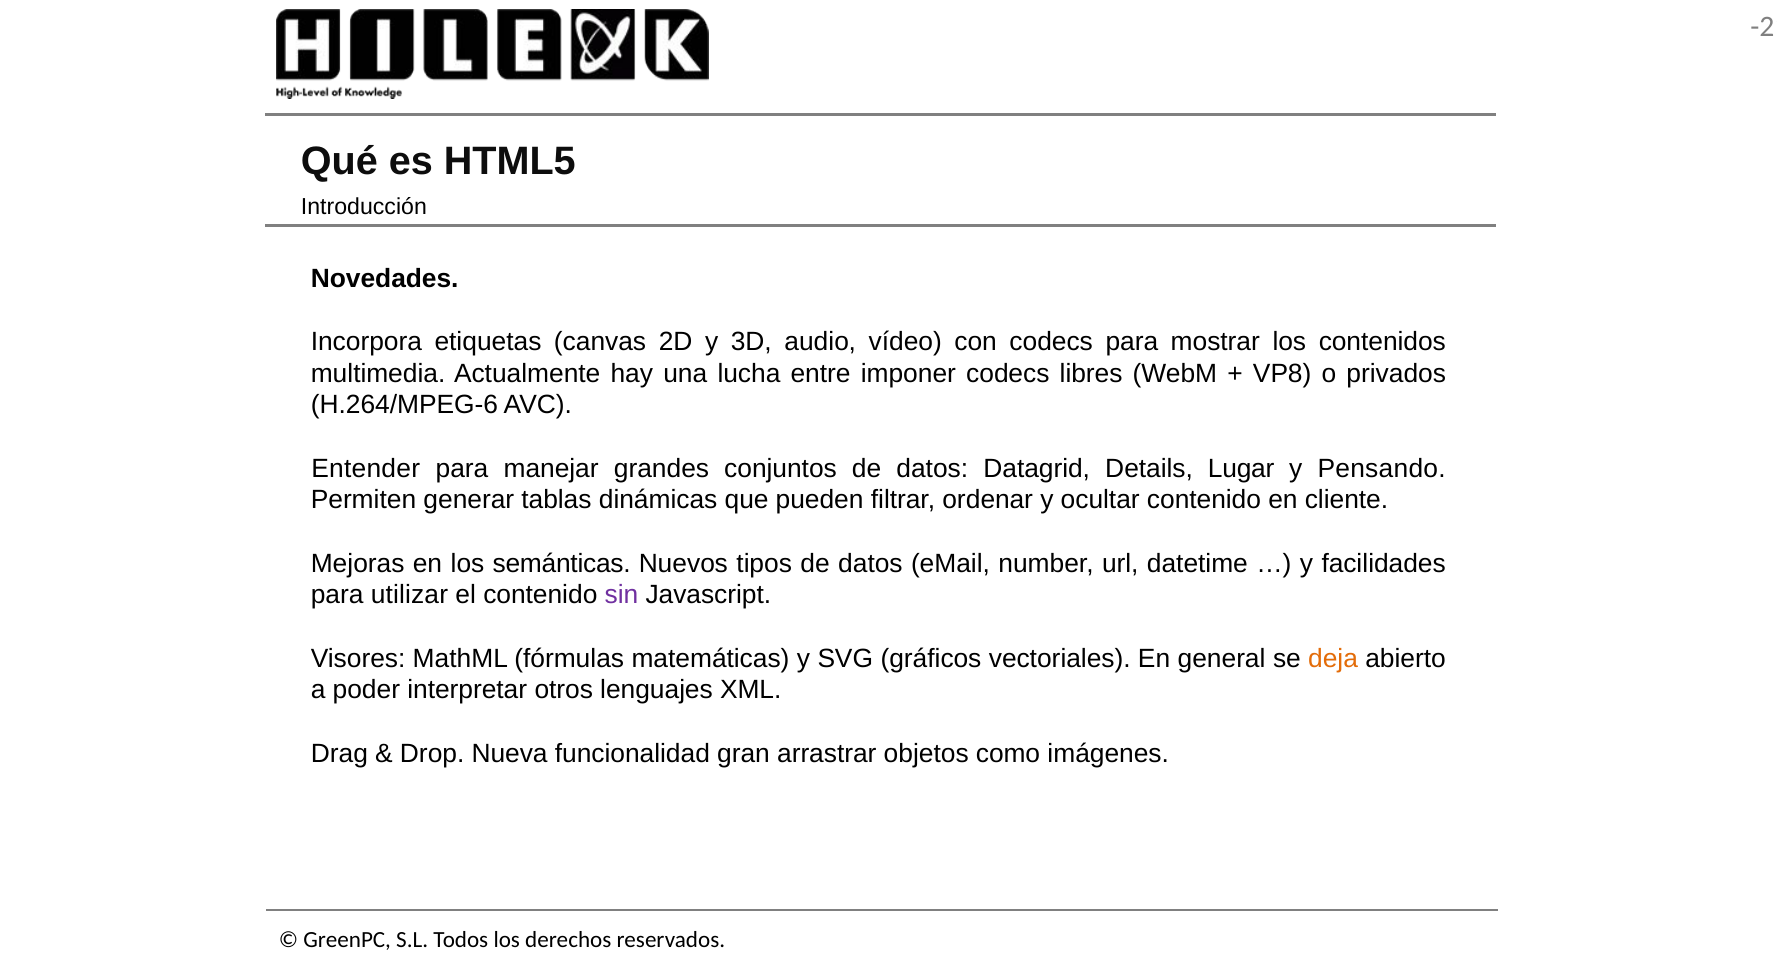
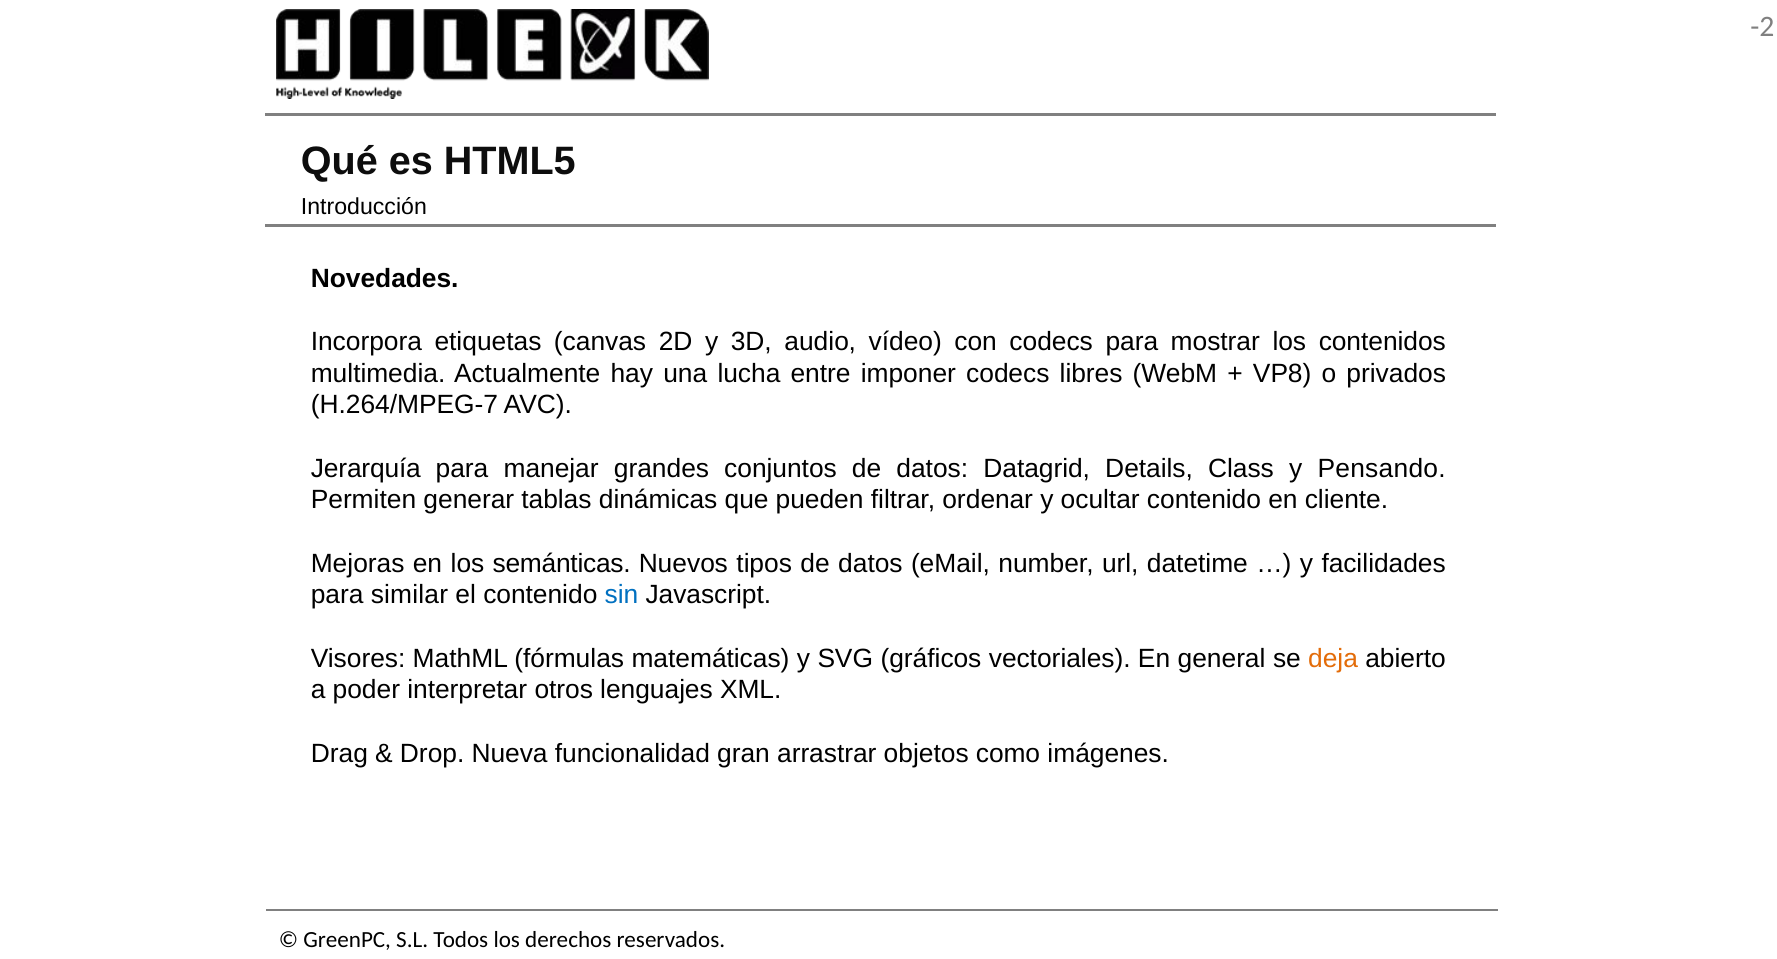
H.264/MPEG-6: H.264/MPEG-6 -> H.264/MPEG-7 (404, 405)
Entender: Entender -> Jerarquía (366, 468)
Lugar: Lugar -> Class (1241, 468)
utilizar: utilizar -> similar (409, 595)
sin colour: purple -> blue (622, 595)
